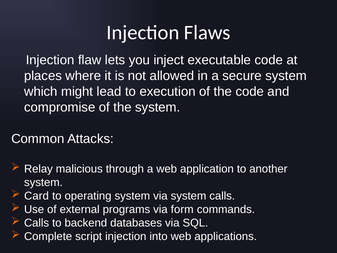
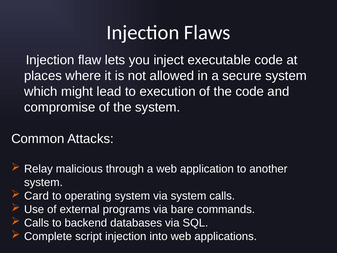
form: form -> bare (182, 209)
